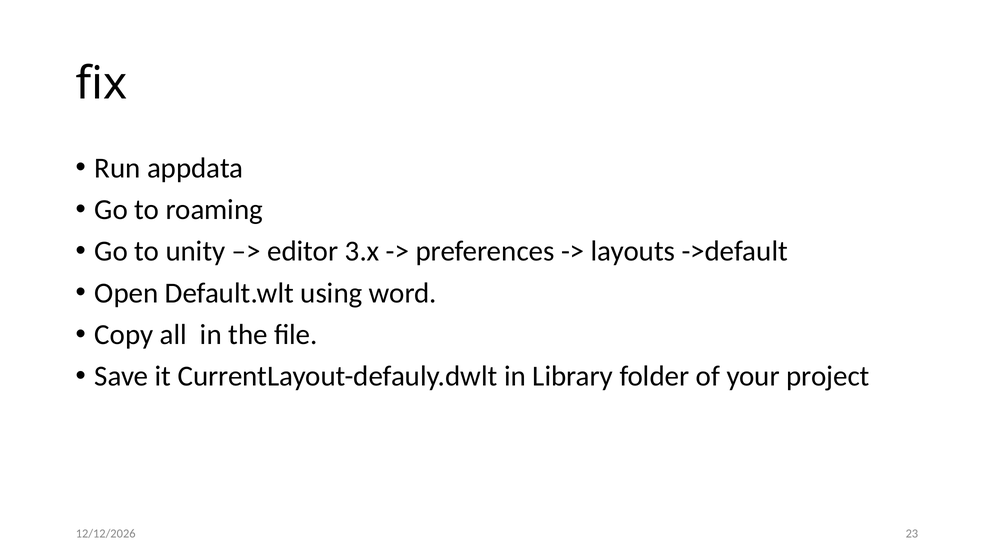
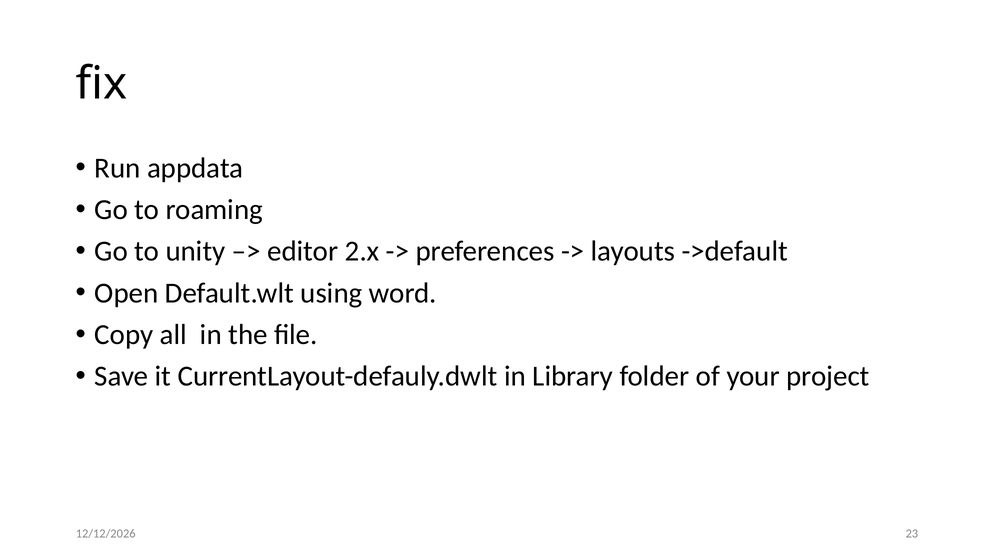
3.x: 3.x -> 2.x (362, 251)
